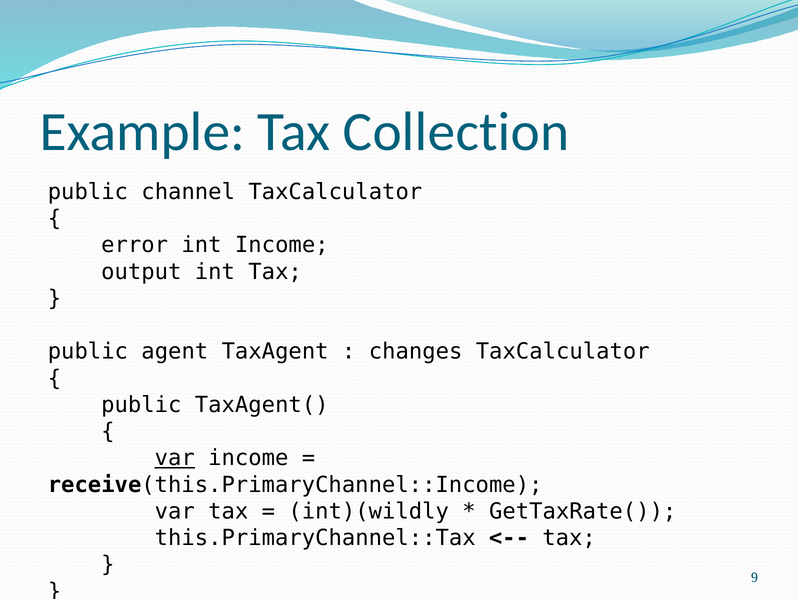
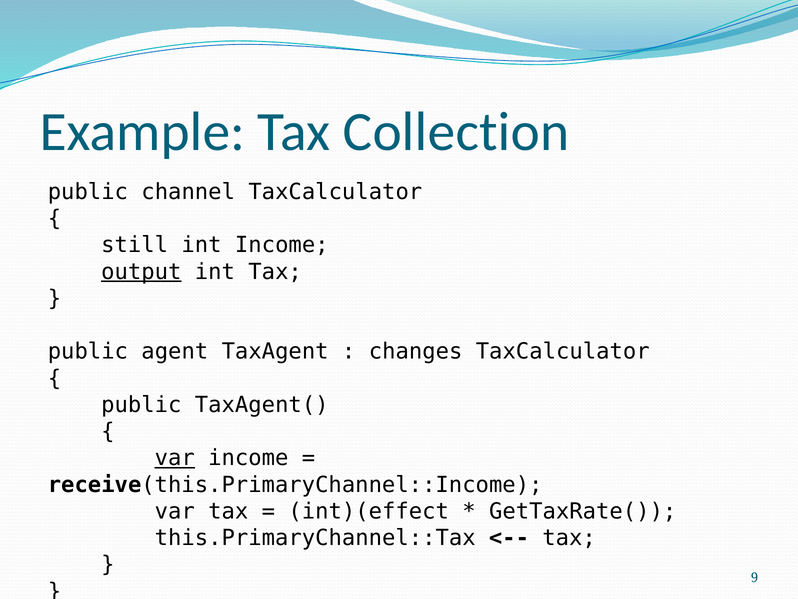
error: error -> still (135, 245)
output underline: none -> present (141, 271)
int)(wildly: int)(wildly -> int)(effect (369, 511)
